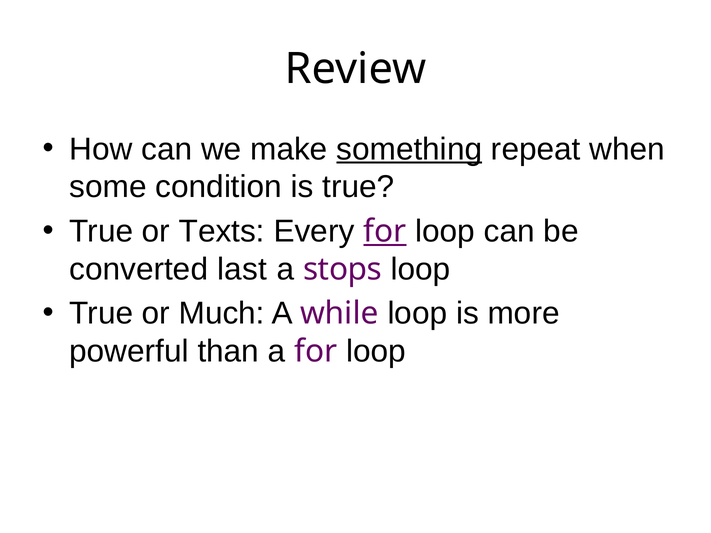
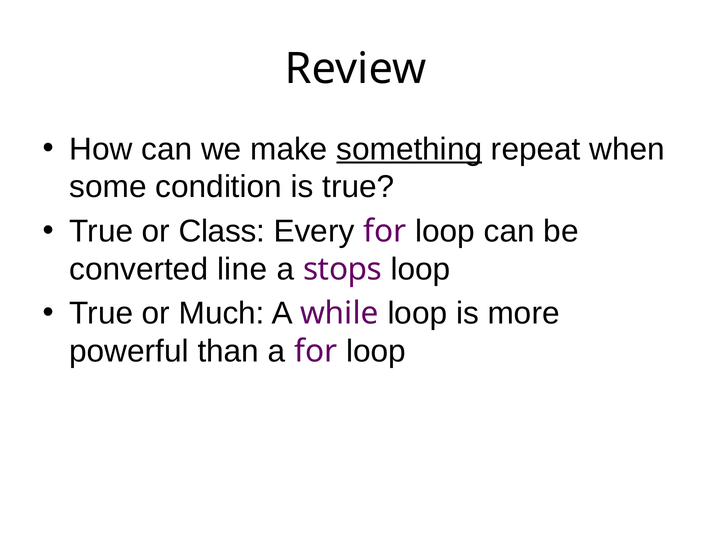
Texts: Texts -> Class (222, 231)
for underline: present -> none (385, 231)
last: last -> line (242, 269)
